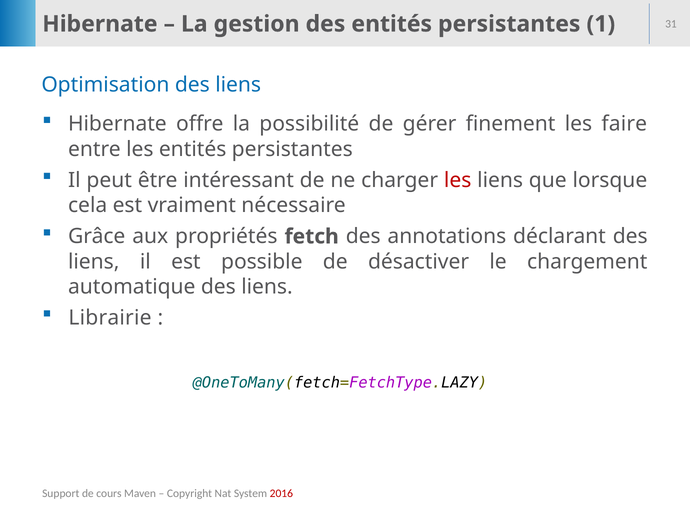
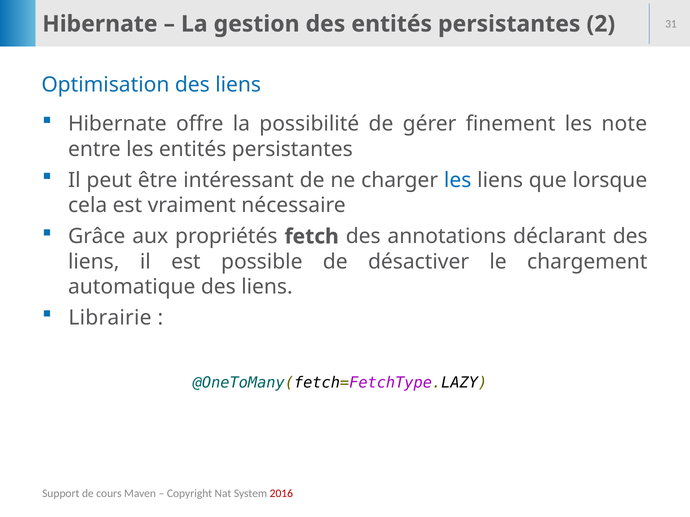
1: 1 -> 2 (601, 24)
faire: faire -> note (624, 124)
les colour: red -> blue (458, 180)
